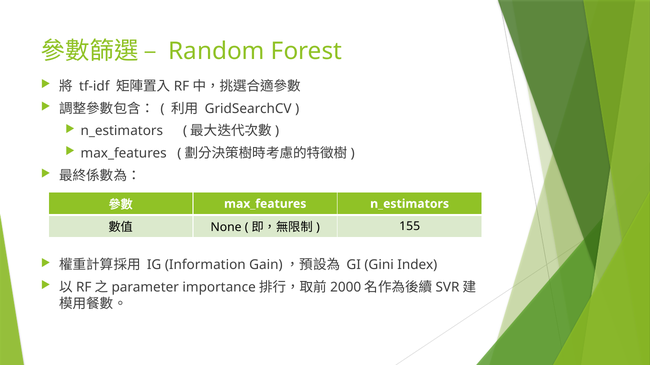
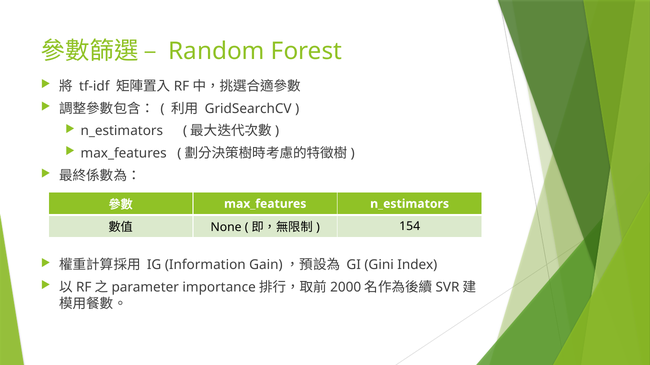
155: 155 -> 154 (410, 227)
